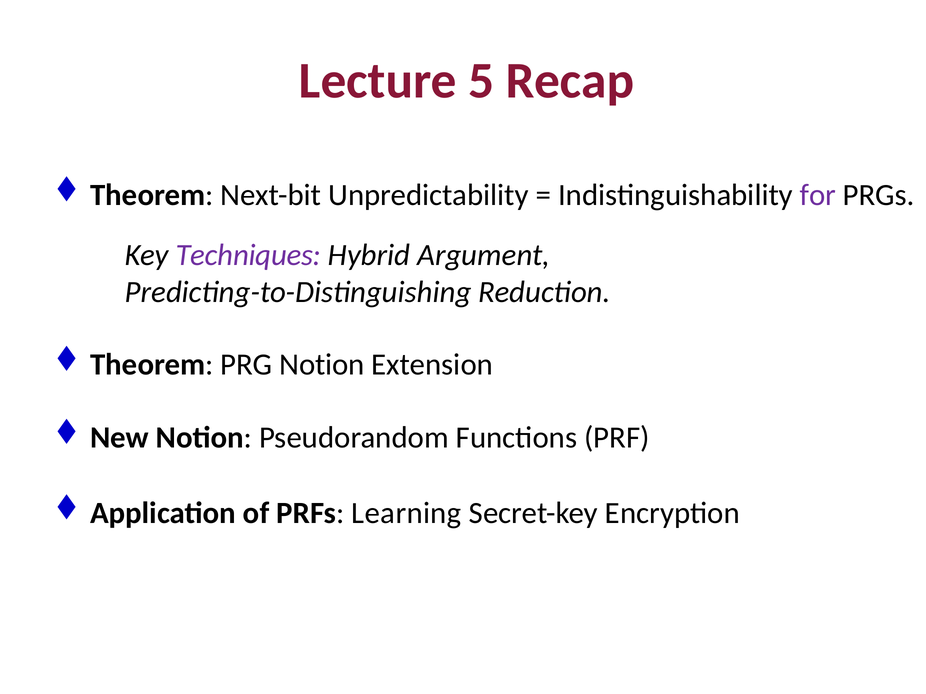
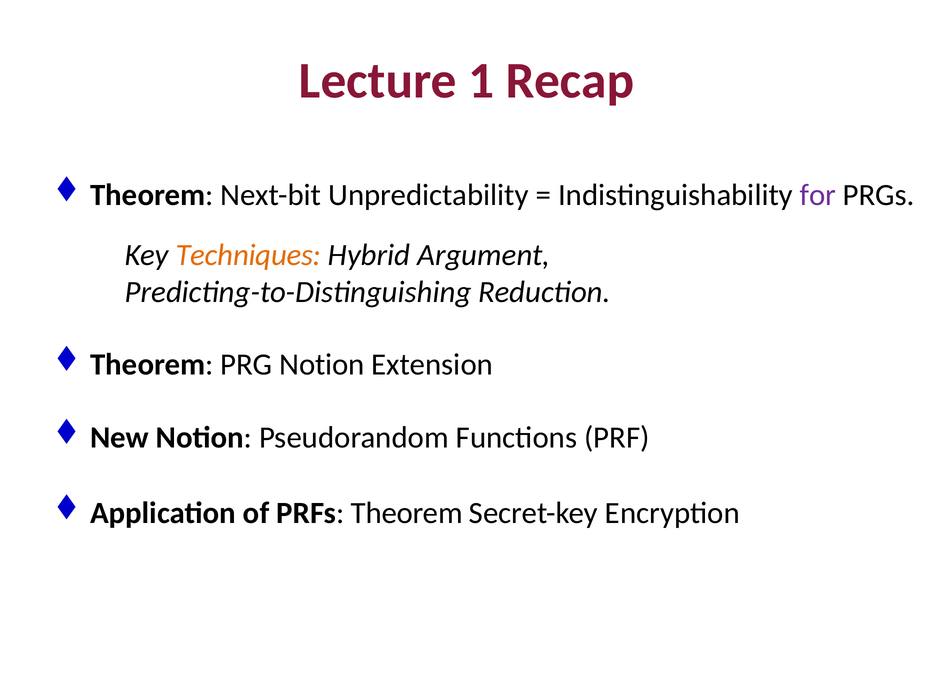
5: 5 -> 1 (481, 81)
Techniques colour: purple -> orange (248, 255)
PRFs Learning: Learning -> Theorem (407, 513)
